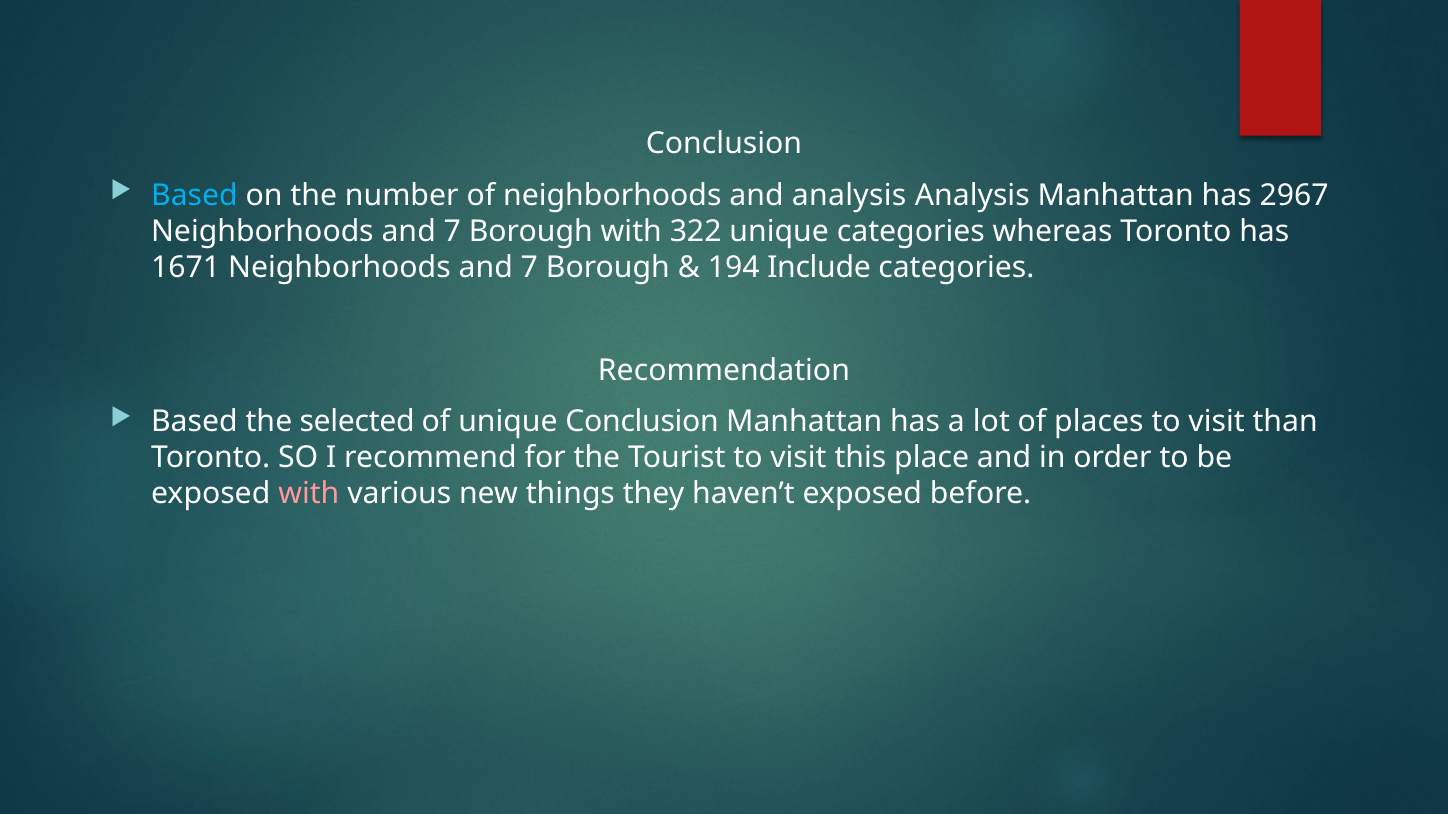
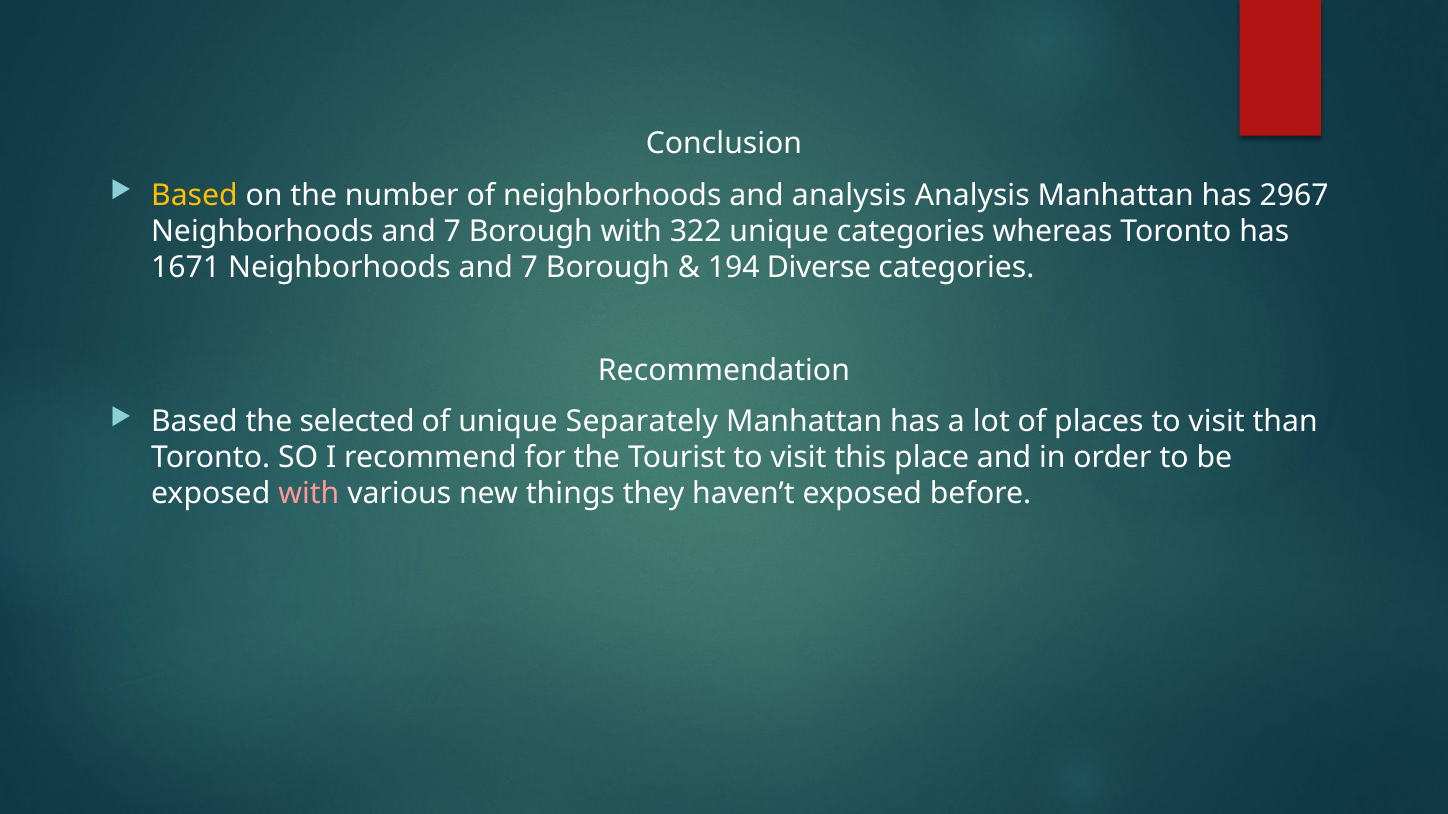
Based colour: light blue -> yellow (194, 195)
Include: Include -> Diverse (819, 268)
unique Conclusion: Conclusion -> Separately (642, 422)
